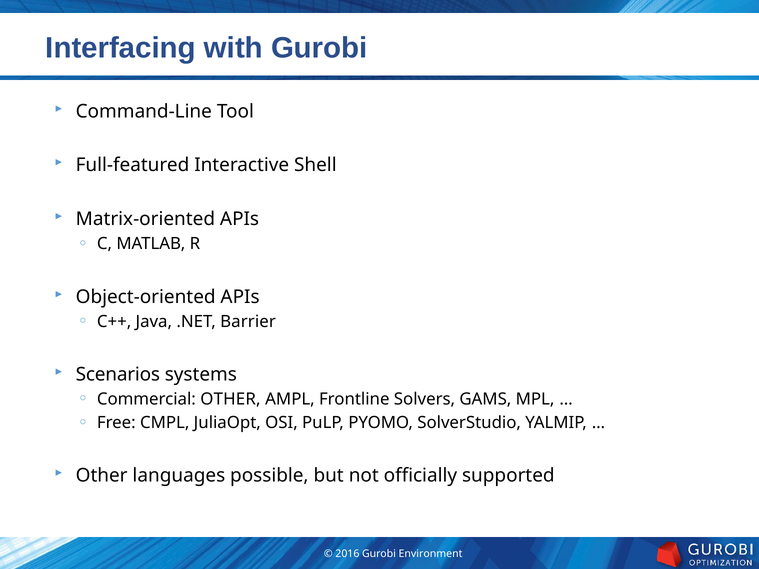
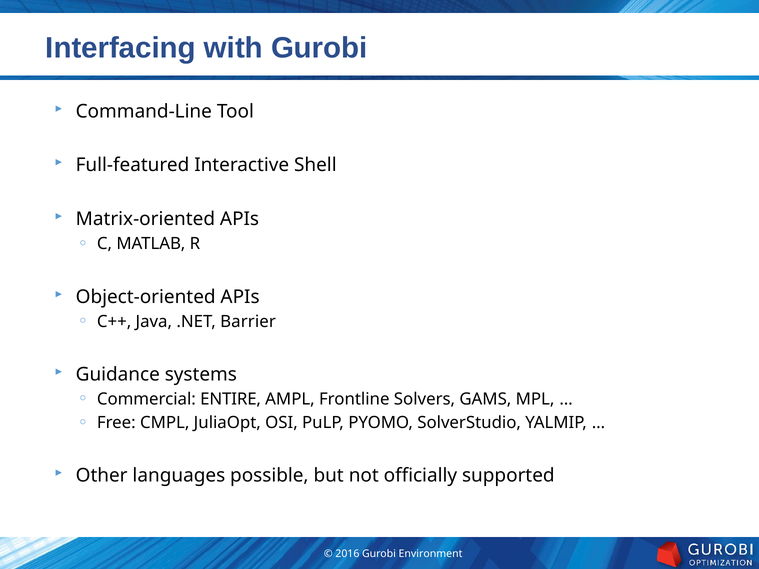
Scenarios: Scenarios -> Guidance (118, 375)
Commercial OTHER: OTHER -> ENTIRE (231, 399)
